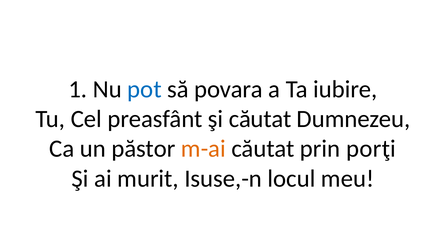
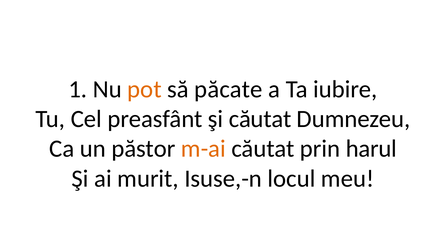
pot colour: blue -> orange (144, 89)
povara: povara -> păcate (228, 89)
porţi: porţi -> harul (371, 149)
